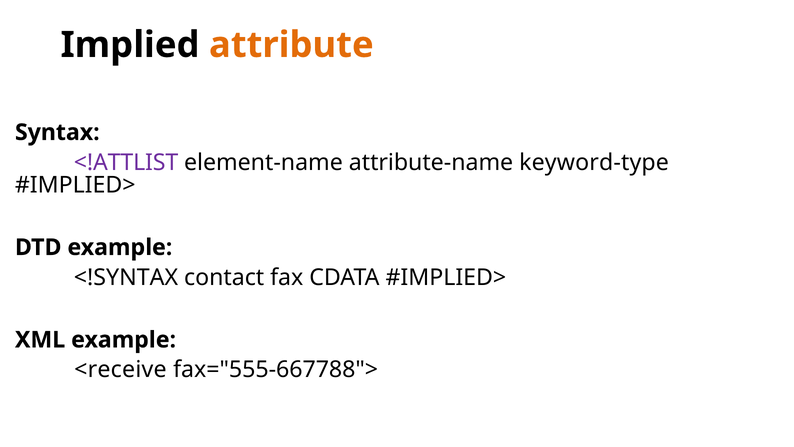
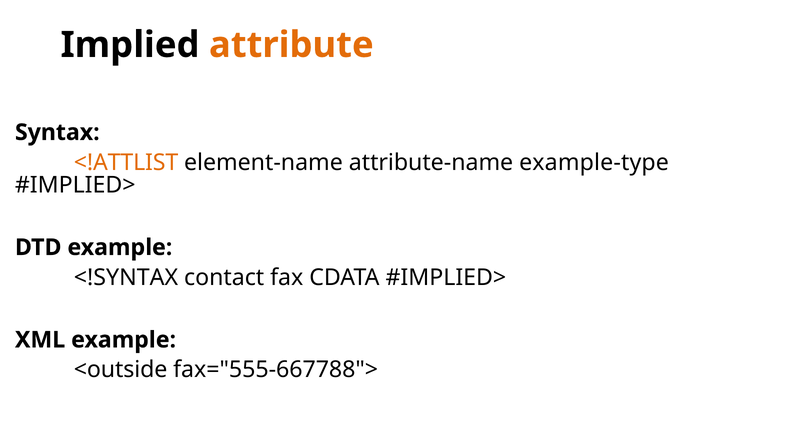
<!ATTLIST colour: purple -> orange (126, 162)
keyword-type: keyword-type -> example-type (594, 162)
<receive: <receive -> <outside (121, 369)
